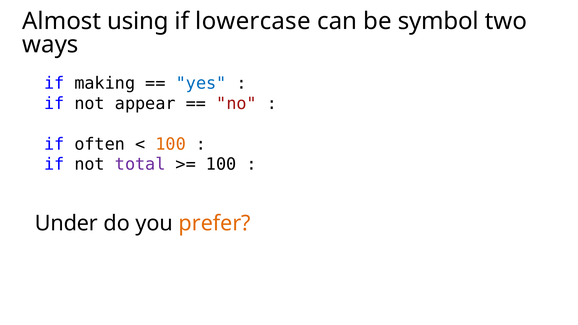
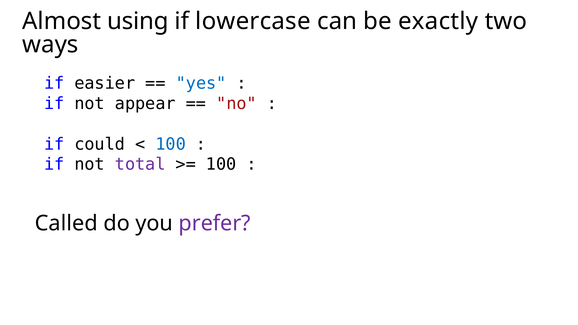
symbol: symbol -> exactly (438, 21)
making: making -> easier (105, 83)
often: often -> could (100, 144)
100 colour: orange -> blue (171, 144)
Under: Under -> Called (66, 223)
prefer colour: orange -> purple (215, 223)
